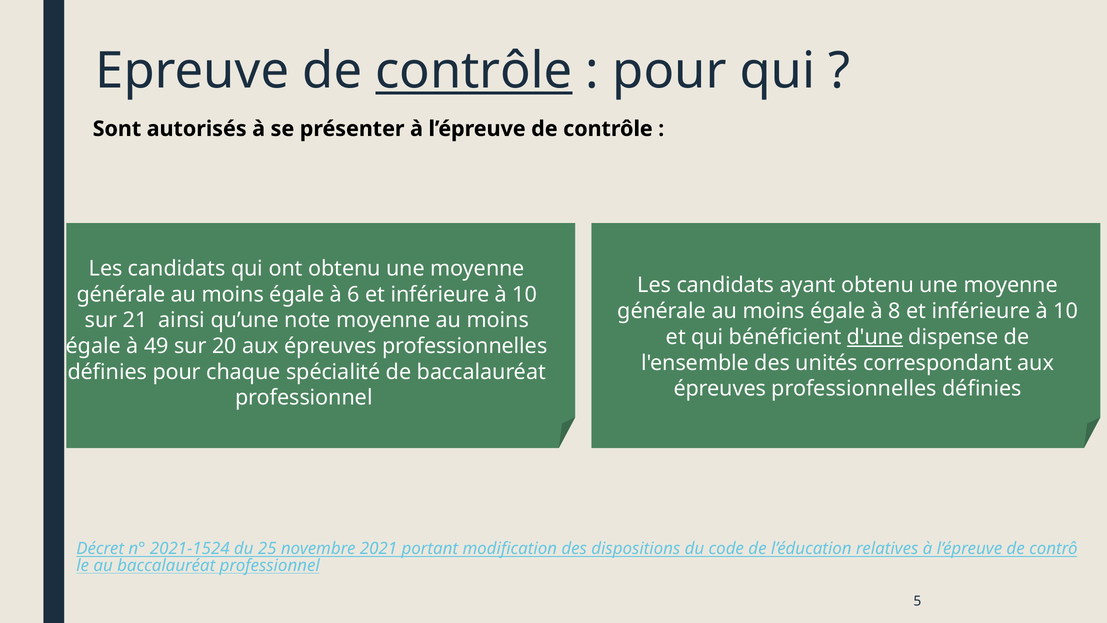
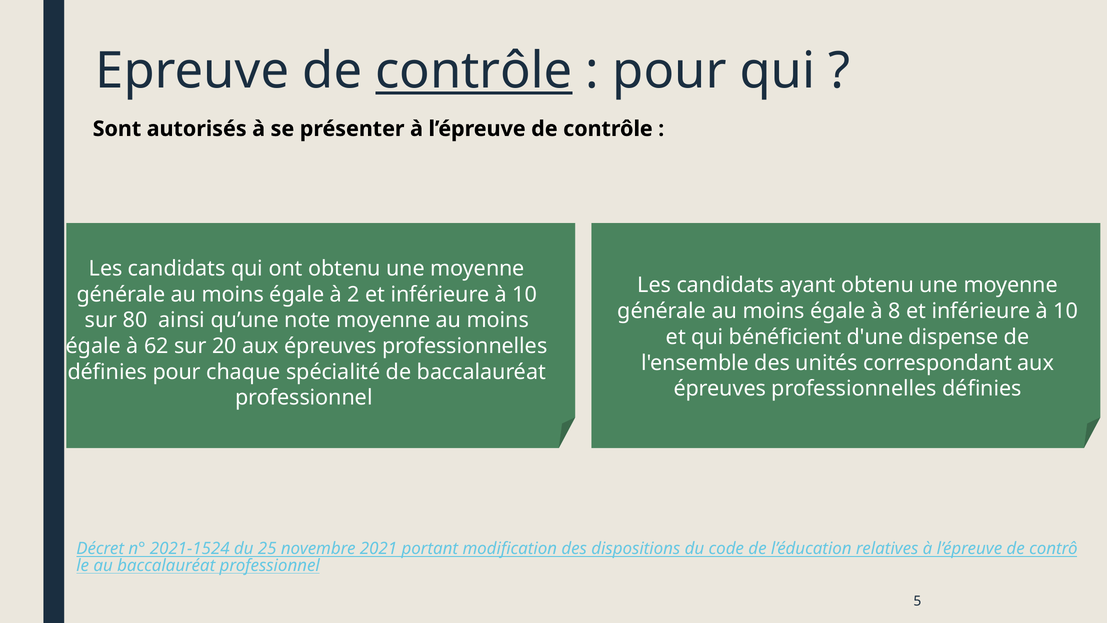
6: 6 -> 2 (354, 294)
21: 21 -> 80 (135, 320)
d'une underline: present -> none (875, 337)
49: 49 -> 62 (156, 346)
